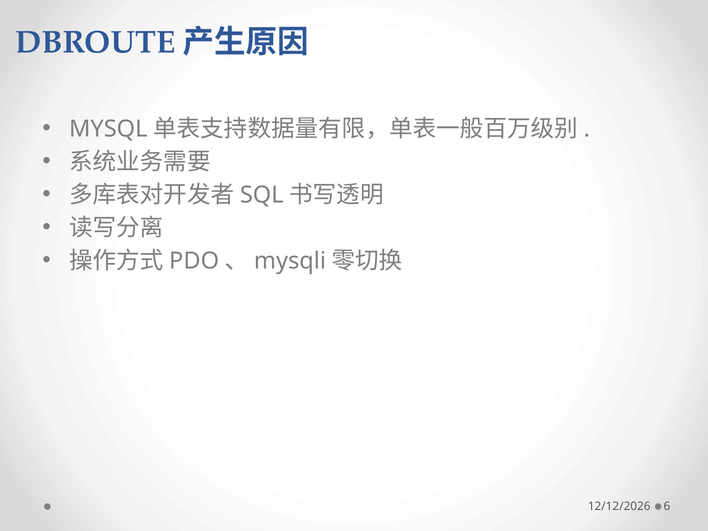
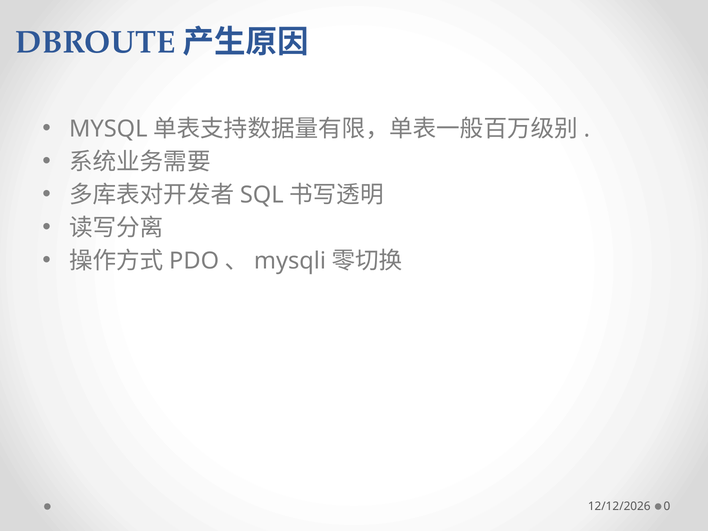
6: 6 -> 0 (667, 506)
